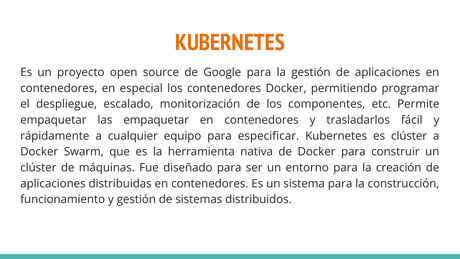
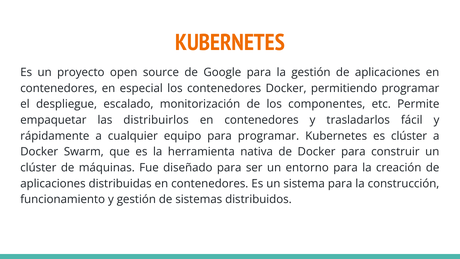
las empaquetar: empaquetar -> distribuirlos (156, 120)
para especificar: especificar -> programar (269, 136)
